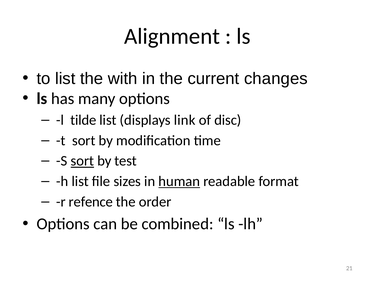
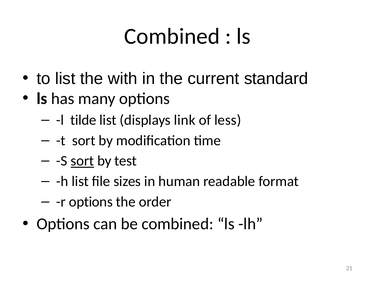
Alignment: Alignment -> Combined (172, 36)
changes: changes -> standard (276, 79)
disc: disc -> less (228, 120)
human underline: present -> none (179, 182)
r refence: refence -> options (91, 202)
